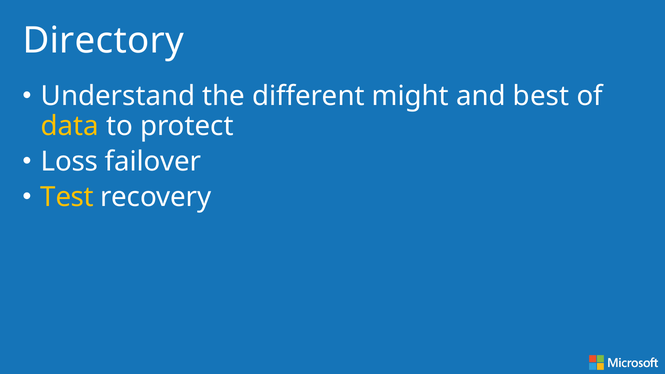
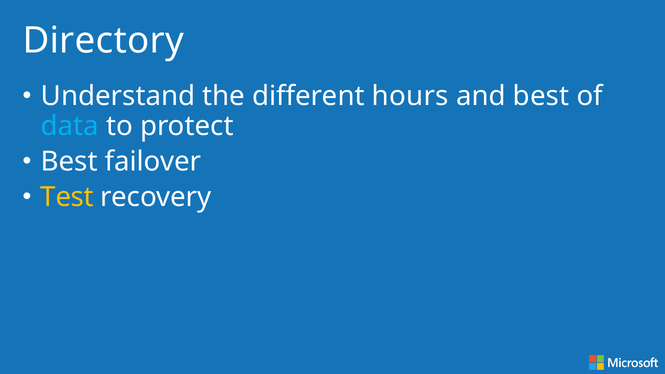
might: might -> hours (410, 96)
data colour: yellow -> light blue (70, 126)
Loss: Loss -> Best (69, 161)
